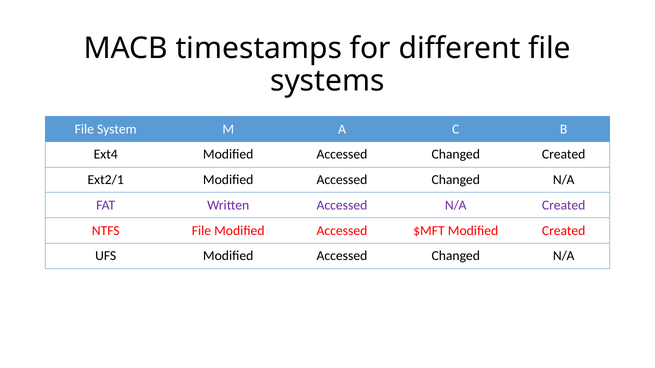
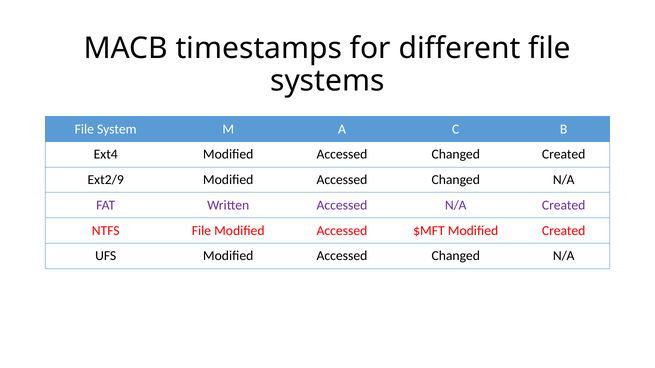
Ext2/1: Ext2/1 -> Ext2/9 (106, 180)
